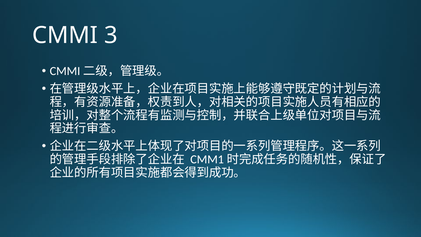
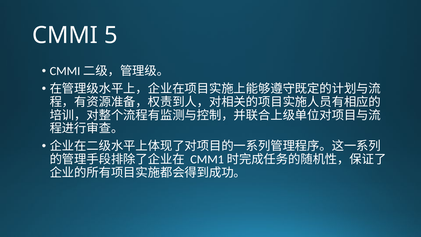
3: 3 -> 5 (111, 35)
